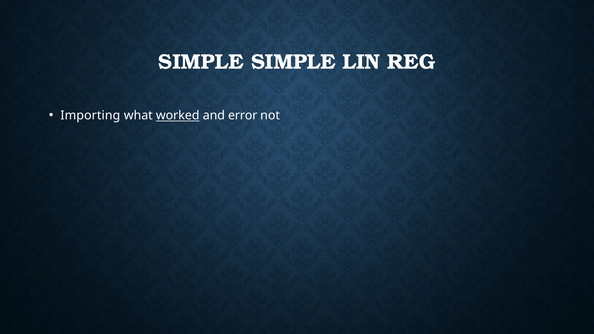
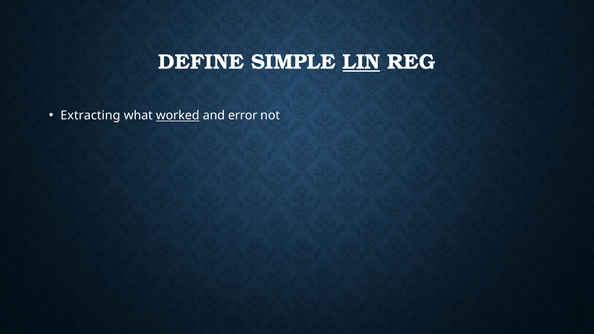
SIMPLE: SIMPLE -> DEFINE (201, 62)
LIN underline: none -> present (361, 62)
Importing: Importing -> Extracting (90, 116)
